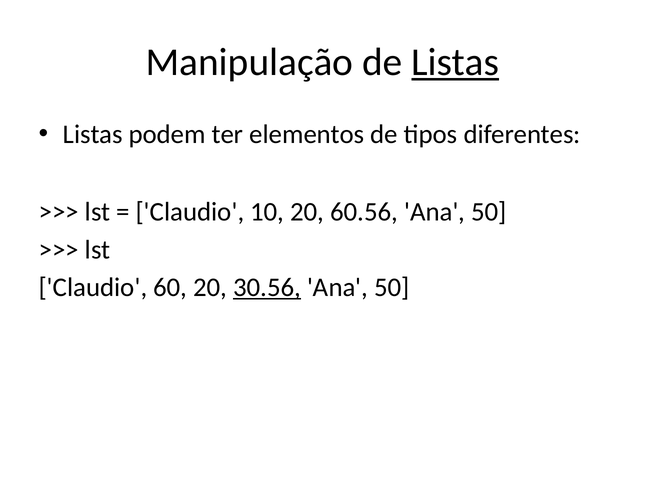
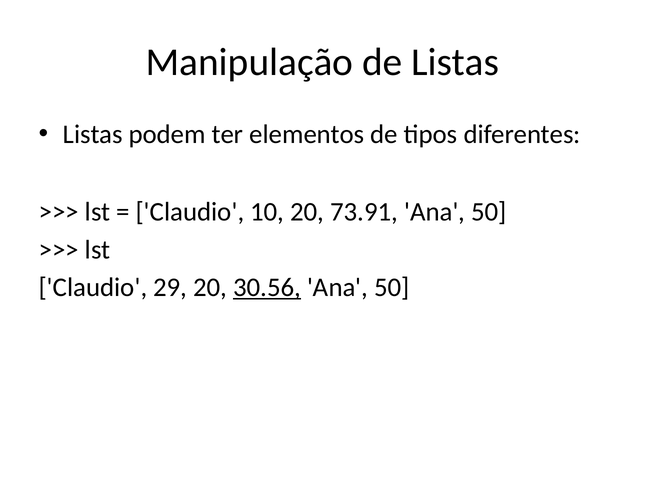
Listas underline: present -> none (455, 62)
60.56: 60.56 -> 73.91 (364, 212)
60: 60 -> 29 (170, 287)
